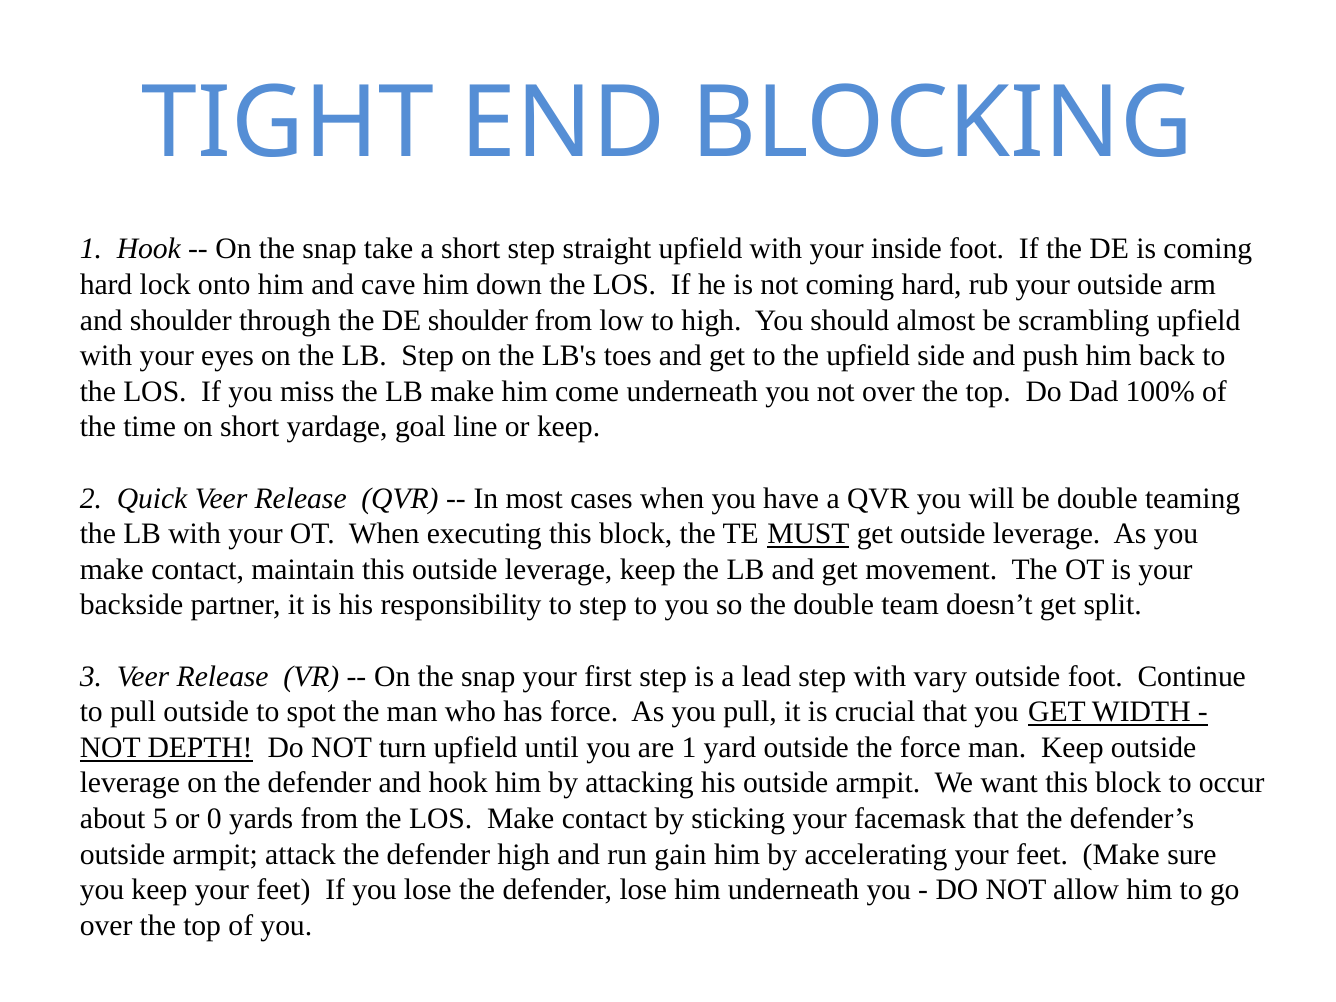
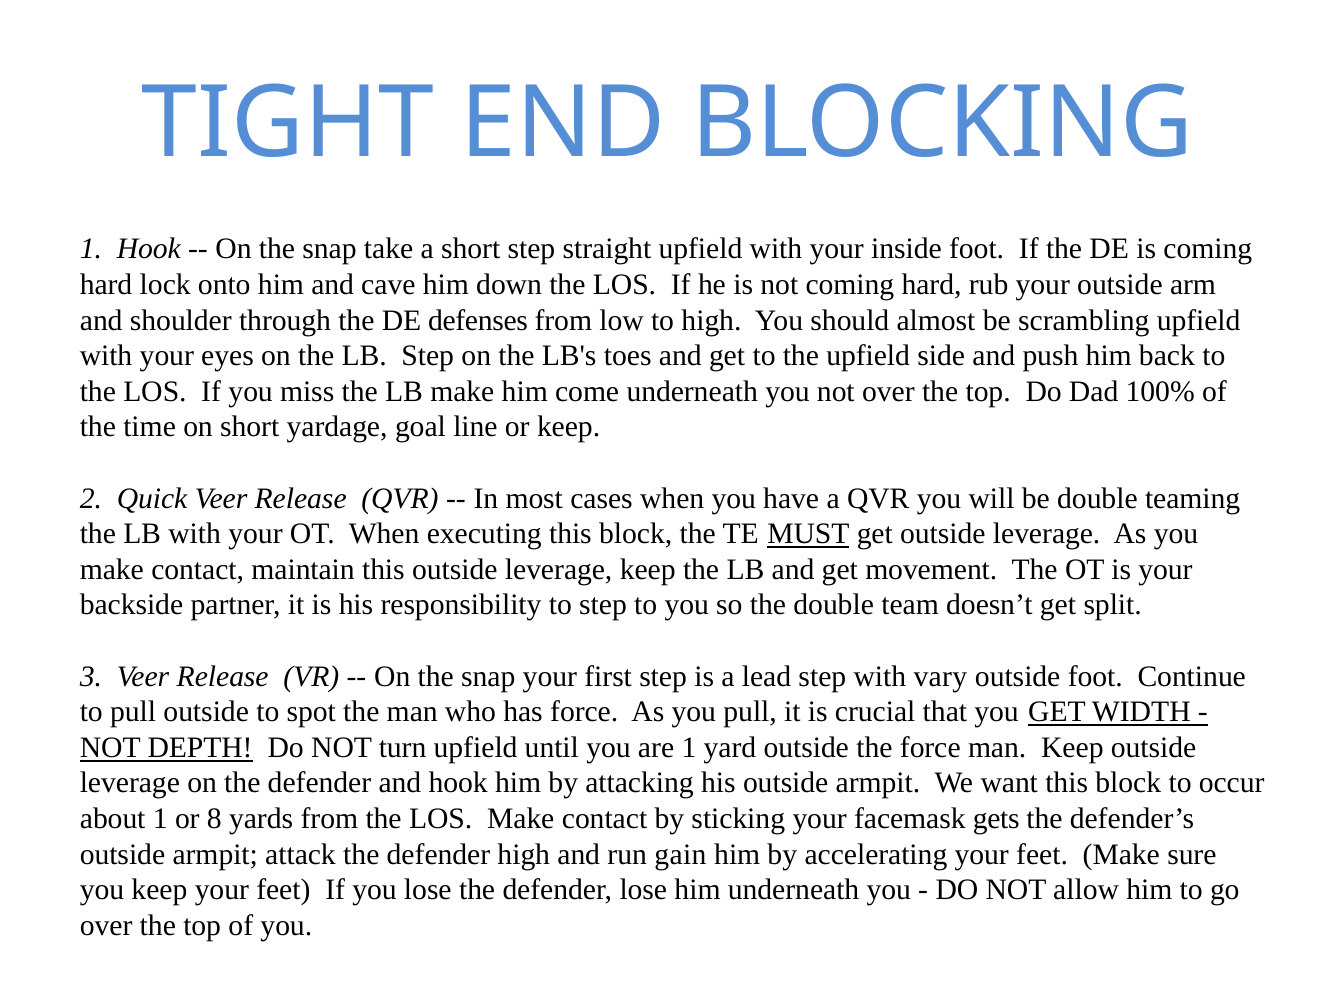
DE shoulder: shoulder -> defenses (478, 320)
about 5: 5 -> 1 (160, 819)
0: 0 -> 8 (214, 819)
facemask that: that -> gets (996, 819)
